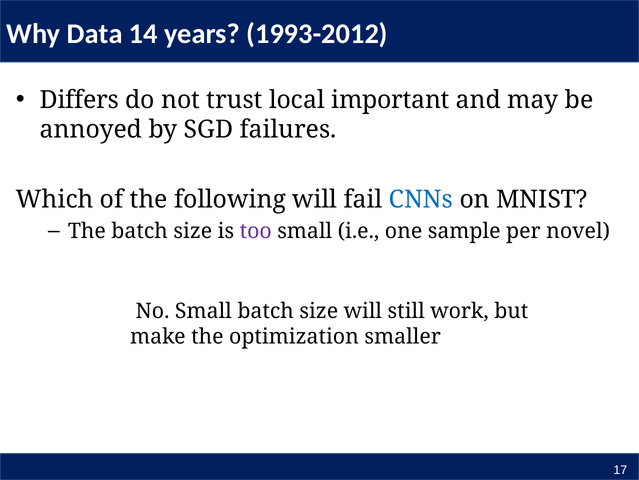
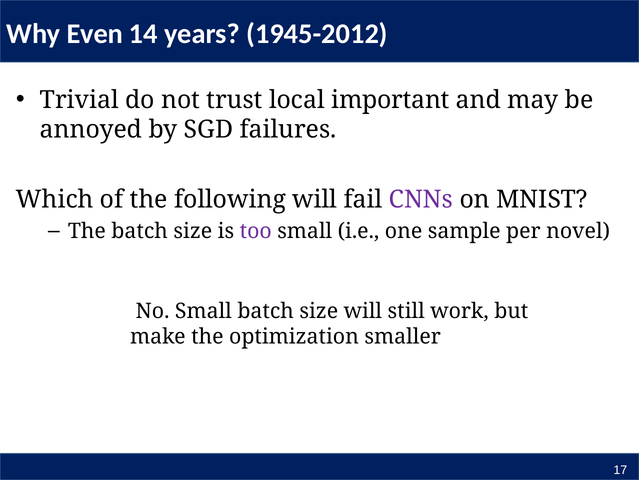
Data: Data -> Even (95, 34)
1993-2012: 1993-2012 -> 1945-2012 (317, 34)
Differs: Differs -> Trivial (79, 100)
CNNs colour: blue -> purple (421, 199)
